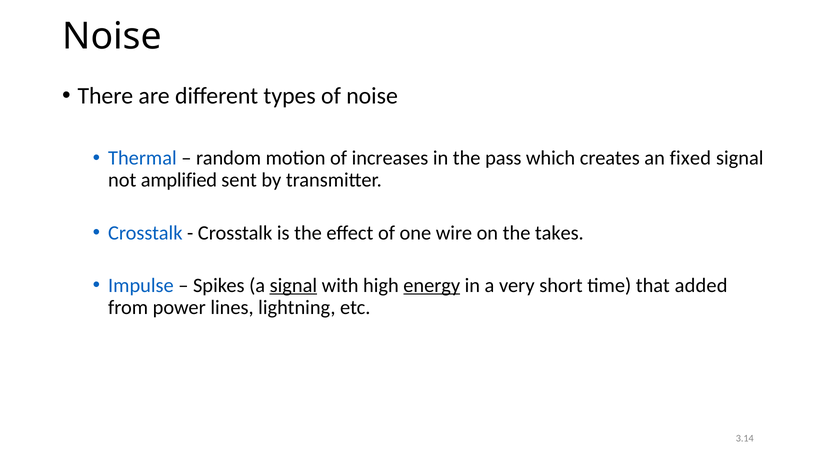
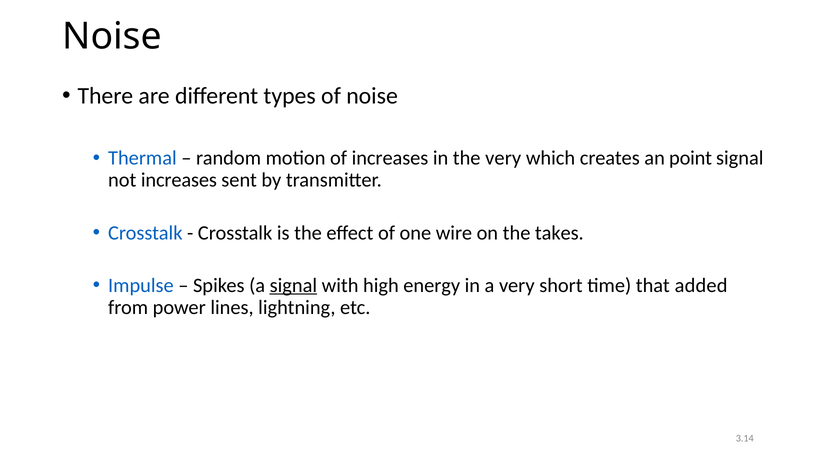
the pass: pass -> very (503, 158)
fixed: fixed -> point (691, 158)
not amplified: amplified -> increases (179, 180)
energy underline: present -> none (432, 285)
